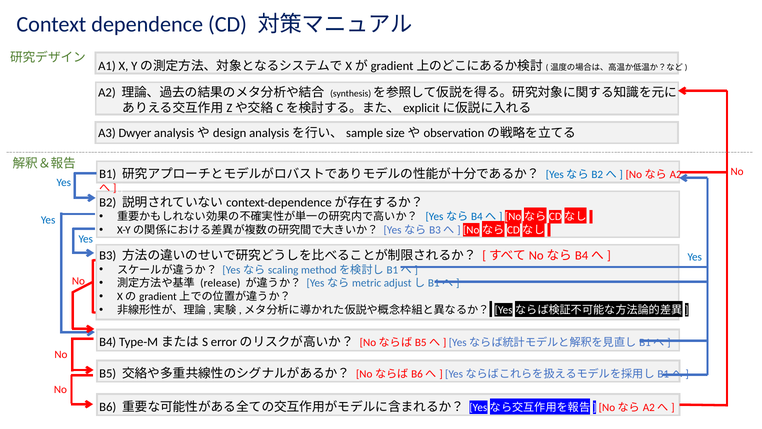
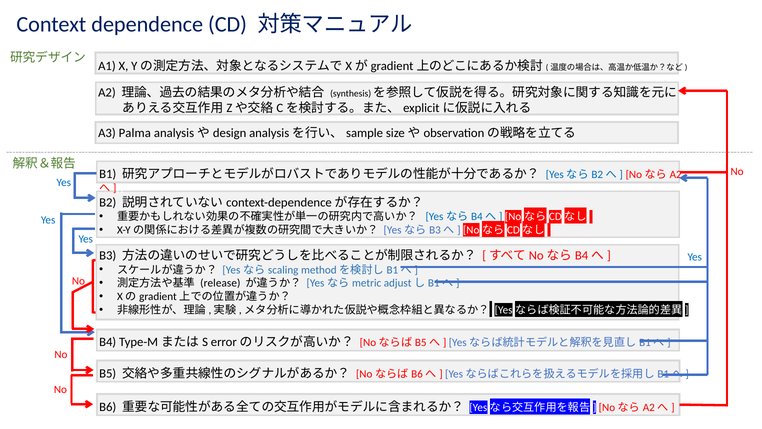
Dwyer: Dwyer -> Palma (135, 133)
